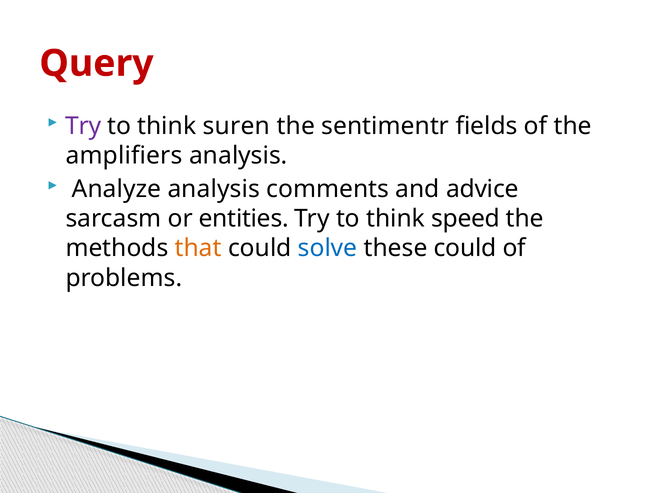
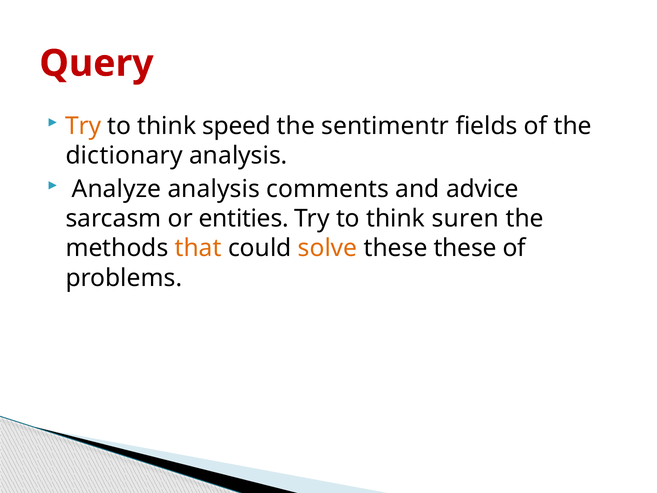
Try colour: purple -> orange (83, 126)
suren: suren -> speed (237, 126)
amplifiers: amplifiers -> dictionary (124, 156)
speed: speed -> suren (465, 219)
solve colour: blue -> orange (328, 248)
these could: could -> these (465, 248)
